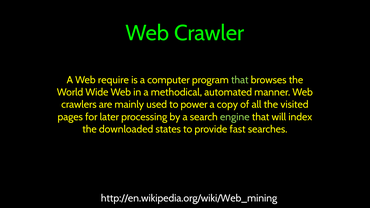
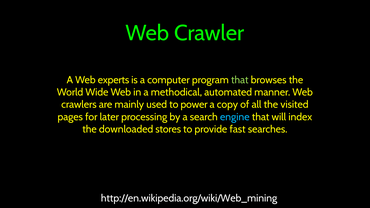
require: require -> experts (113, 80)
engine colour: light green -> light blue (235, 117)
states: states -> stores (168, 129)
